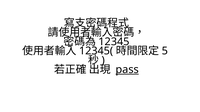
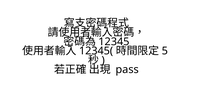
pass underline: present -> none (127, 70)
